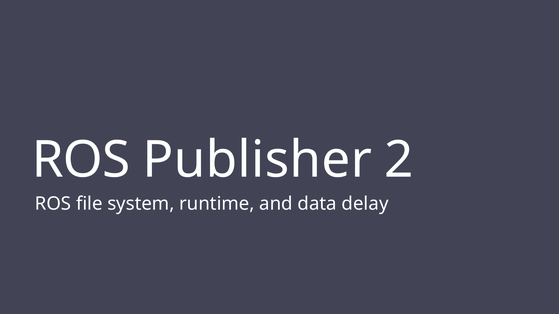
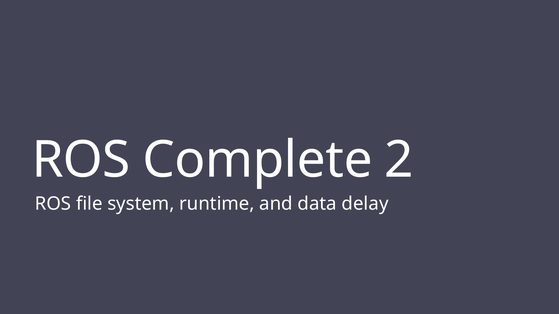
Publisher: Publisher -> Complete (257, 160)
